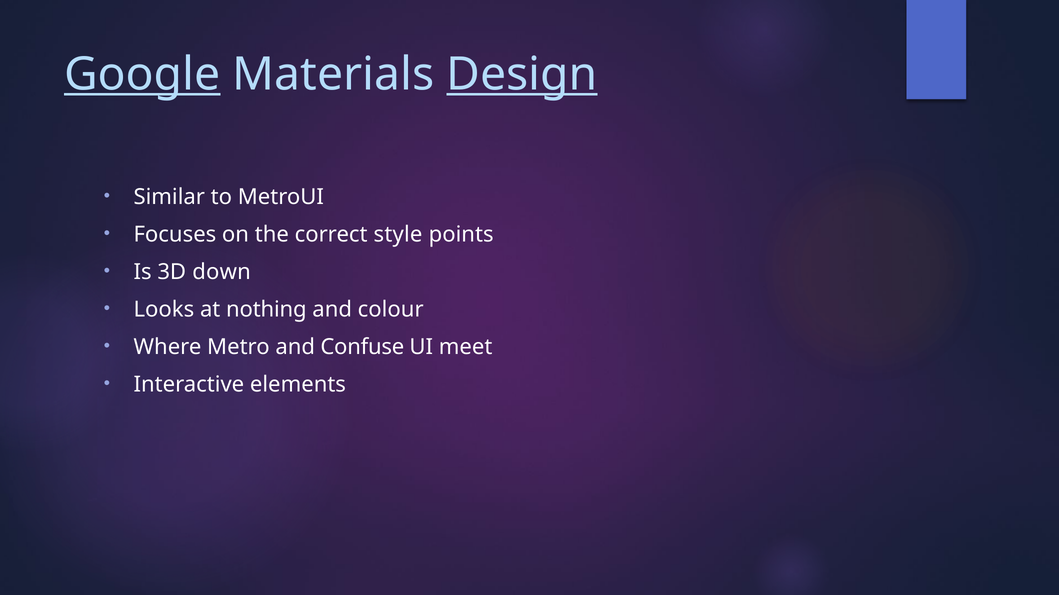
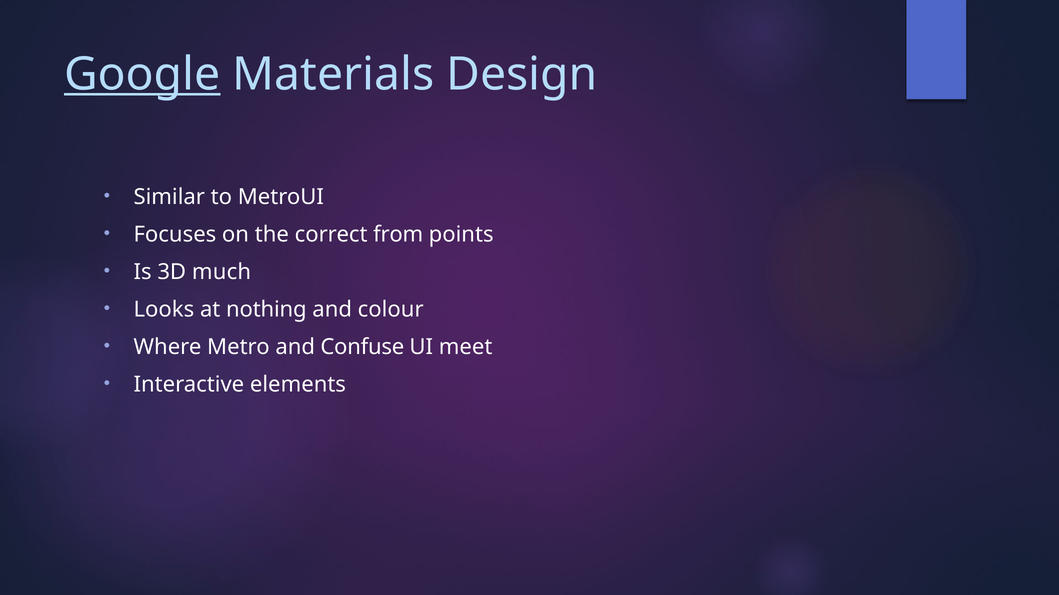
Design underline: present -> none (522, 74)
style: style -> from (398, 235)
down: down -> much (222, 272)
